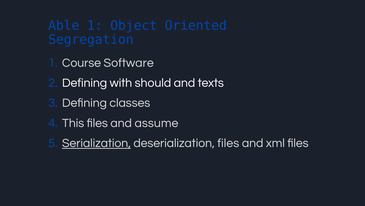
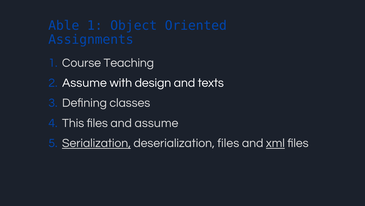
Segregation: Segregation -> Assignments (91, 39)
Software: Software -> Teaching (129, 63)
Defining: Defining -> Assume (85, 83)
should: should -> design (153, 83)
xml underline: none -> present (275, 143)
